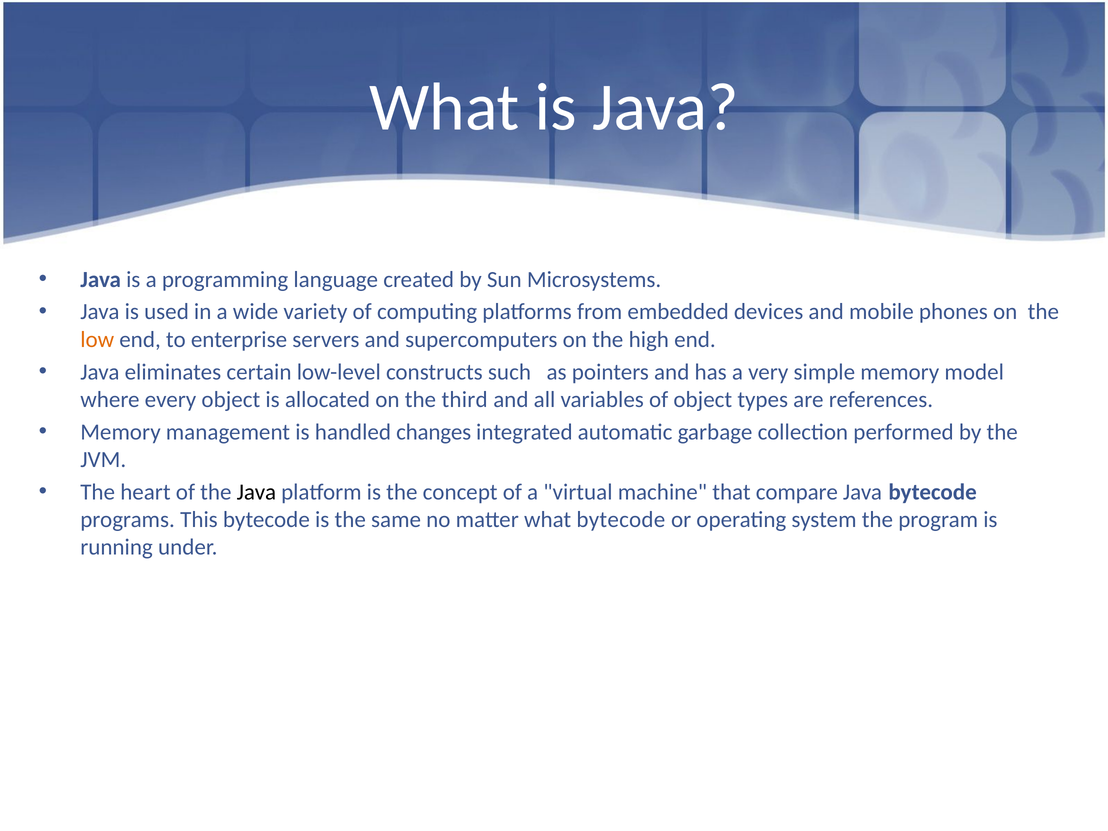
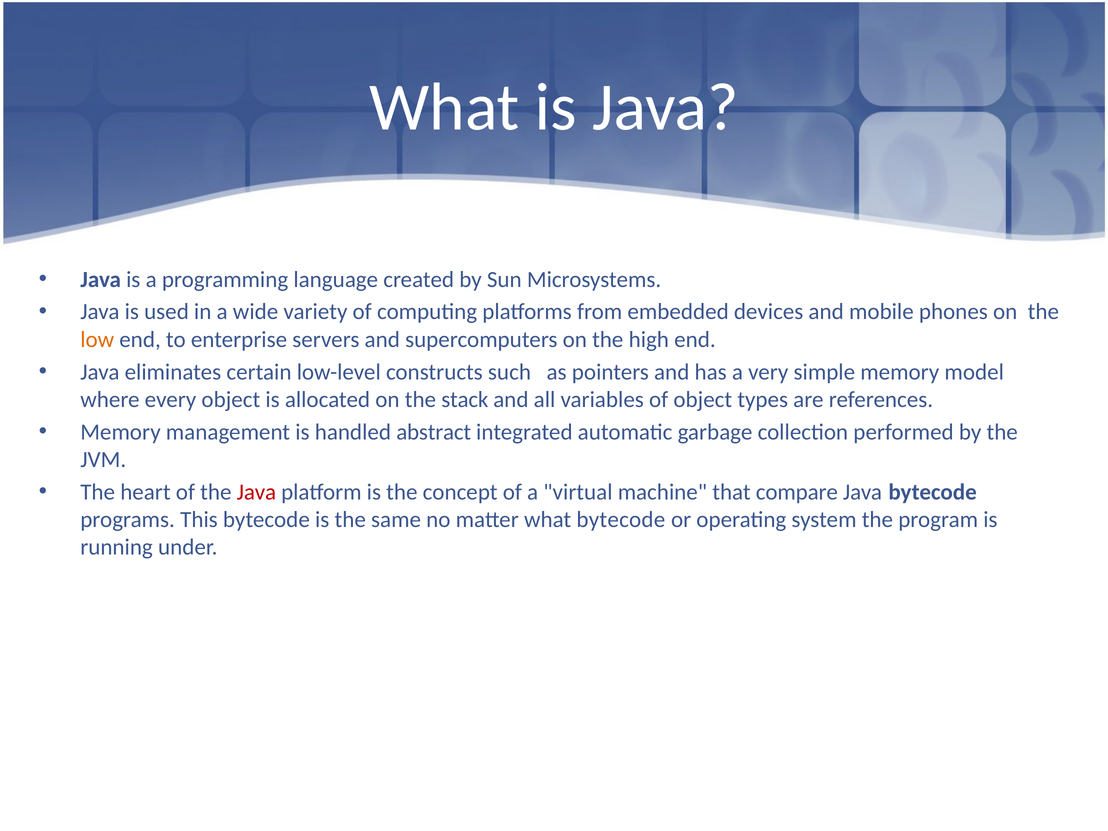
third: third -> stack (465, 400)
changes: changes -> abstract (434, 432)
Java colour: black -> red (256, 492)
